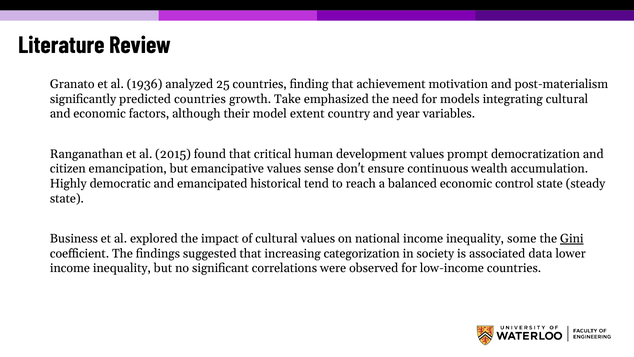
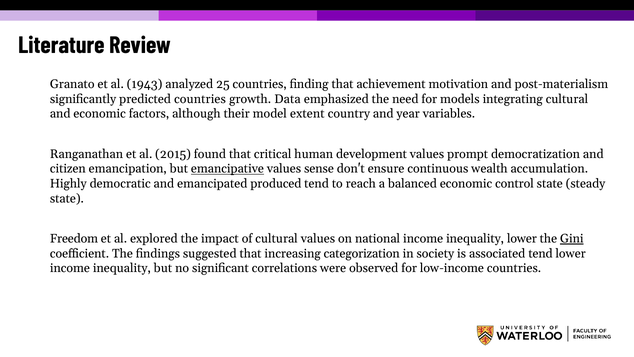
1936: 1936 -> 1943 (145, 84)
Take: Take -> Data (287, 99)
emancipative underline: none -> present (227, 169)
historical: historical -> produced (276, 184)
Business: Business -> Freedom (74, 238)
inequality some: some -> lower (522, 238)
associated data: data -> tend (541, 253)
